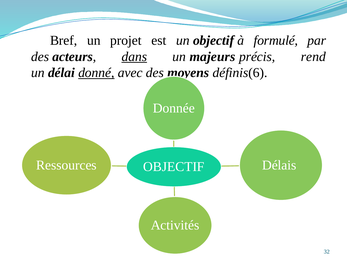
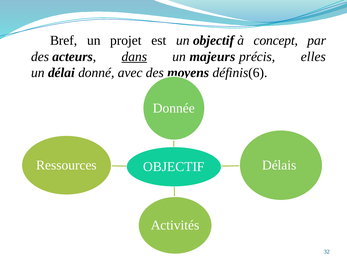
formulé: formulé -> concept (276, 41)
rend: rend -> elles (313, 57)
donné underline: present -> none (96, 73)
